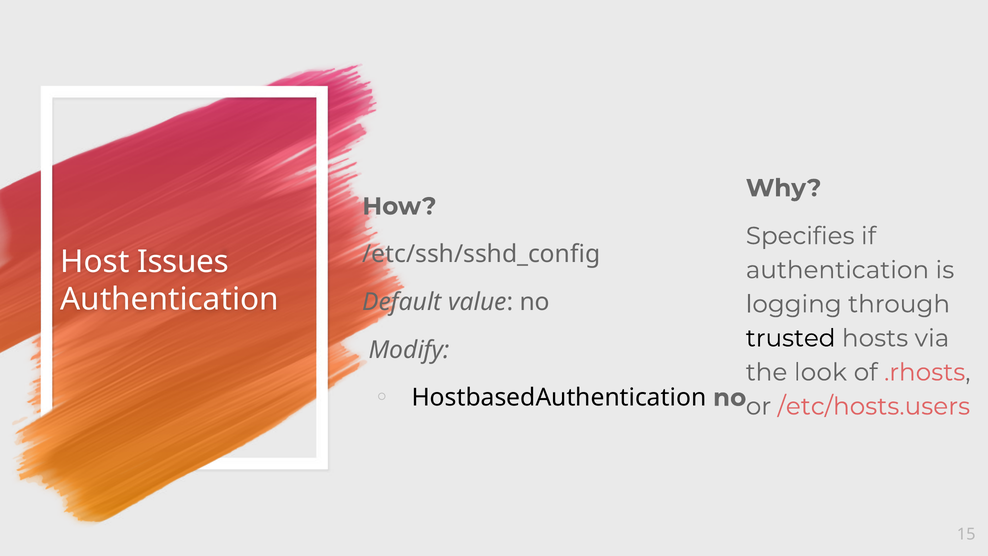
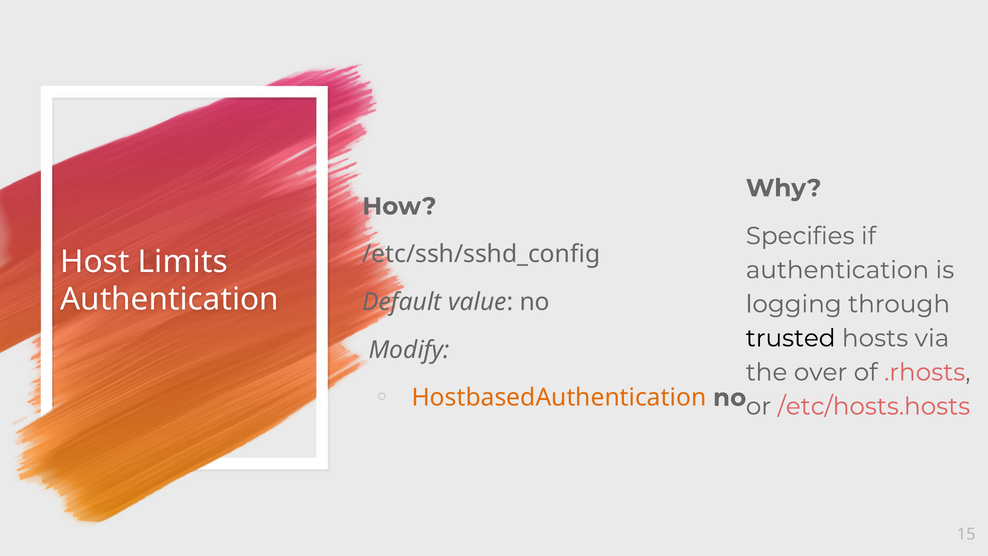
Issues: Issues -> Limits (183, 262)
look: look -> over (821, 372)
HostbasedAuthentication colour: black -> orange (559, 398)
/etc/hosts.users: /etc/hosts.users -> /etc/hosts.hosts (874, 406)
